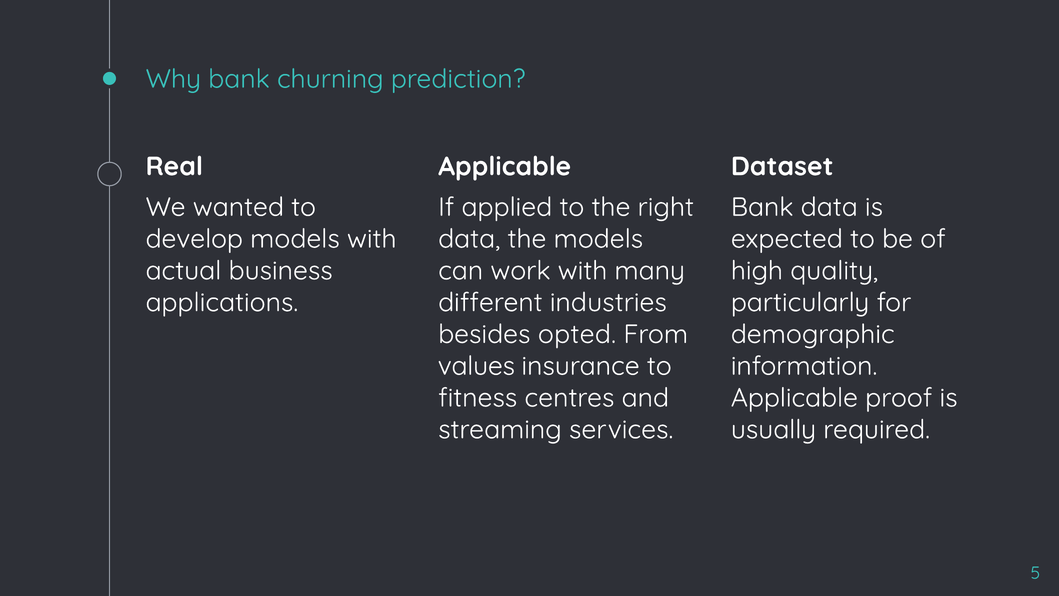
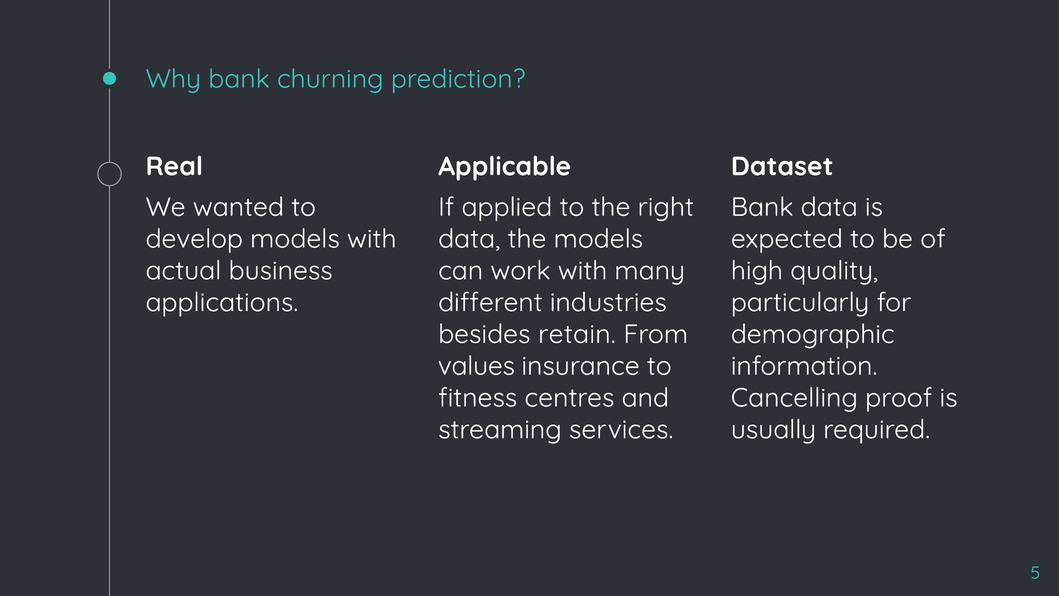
opted: opted -> retain (577, 334)
Applicable: Applicable -> Cancelling (794, 398)
